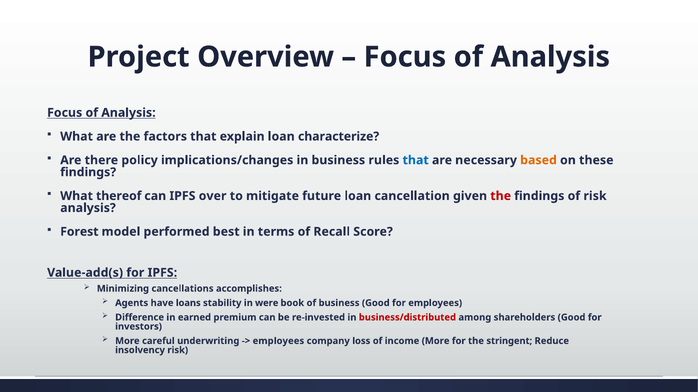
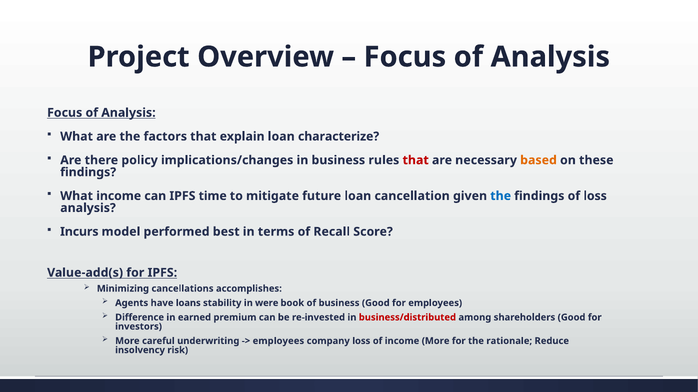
that colour: blue -> red (416, 160)
What thereof: thereof -> income (119, 196)
over: over -> time (213, 196)
the colour: red -> blue (501, 196)
of risk: risk -> loss (595, 196)
Forest: Forest -> Incurs (79, 232)
stringent: stringent -> rationale (509, 341)
